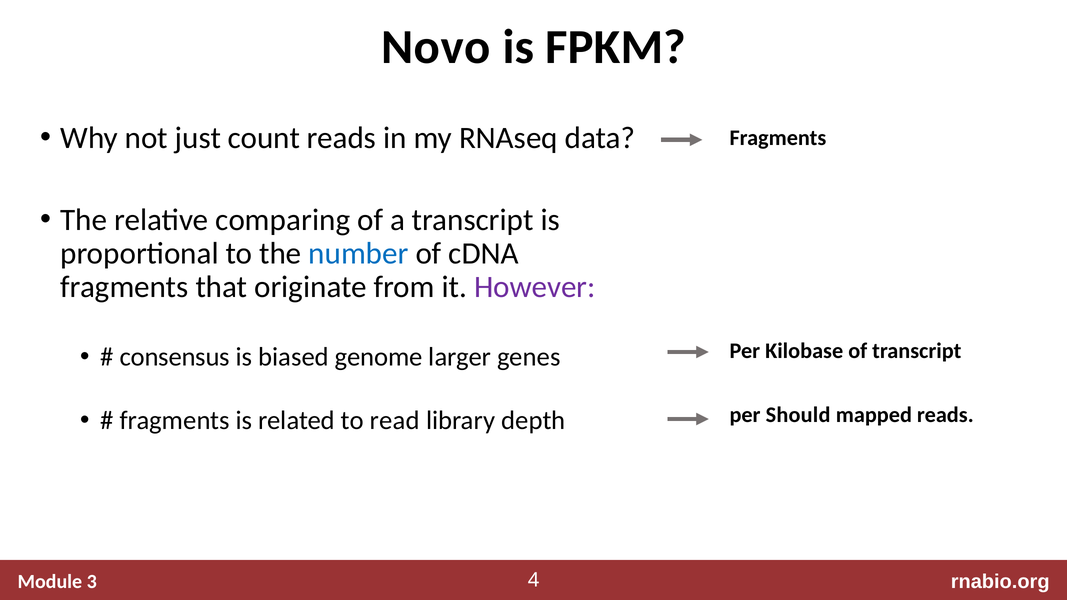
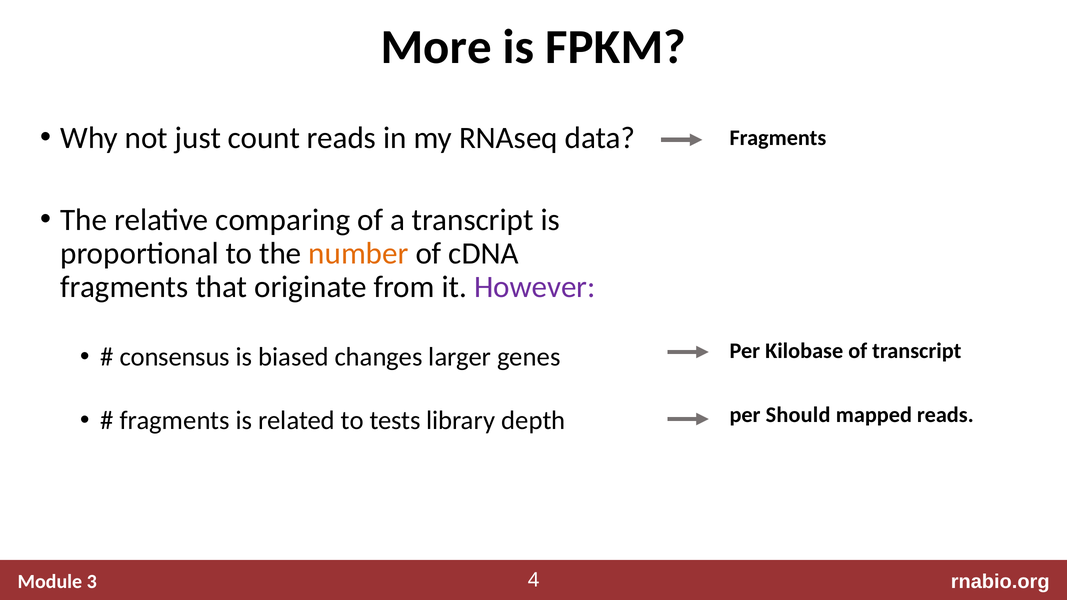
Novo: Novo -> More (436, 47)
number colour: blue -> orange (359, 253)
genome: genome -> changes (379, 357)
read: read -> tests (395, 420)
